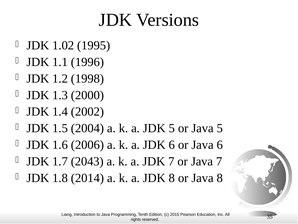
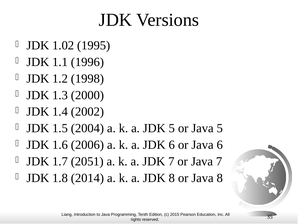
2043: 2043 -> 2051 (87, 161)
